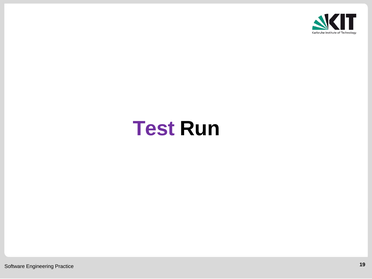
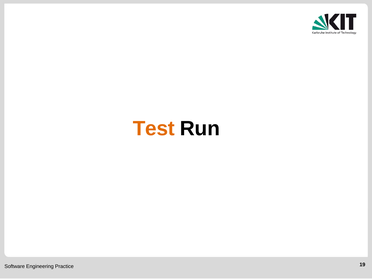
Test colour: purple -> orange (154, 129)
